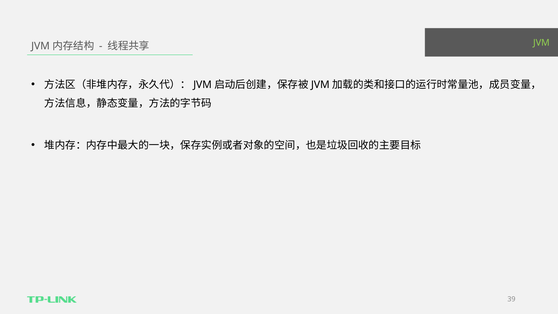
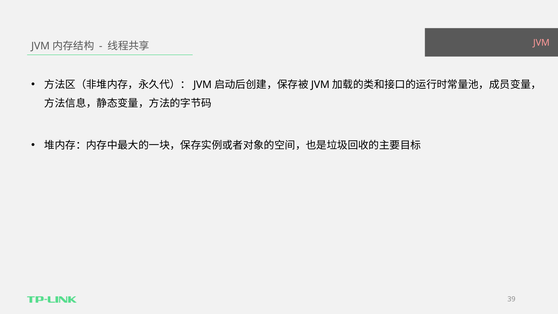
JVM colour: light green -> pink (541, 43)
